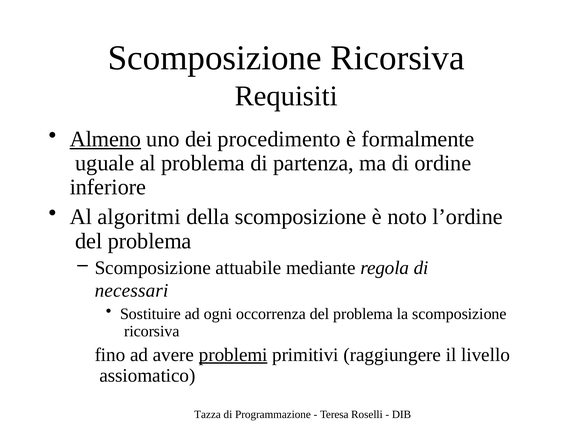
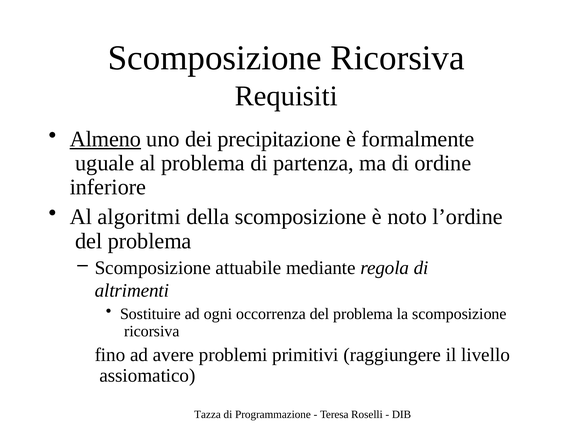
procedimento: procedimento -> precipitazione (279, 139)
necessari: necessari -> altrimenti (132, 291)
problemi underline: present -> none (233, 355)
